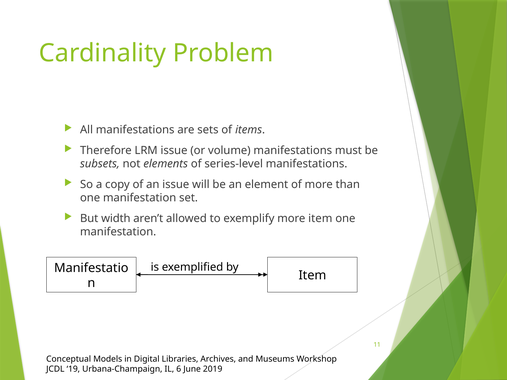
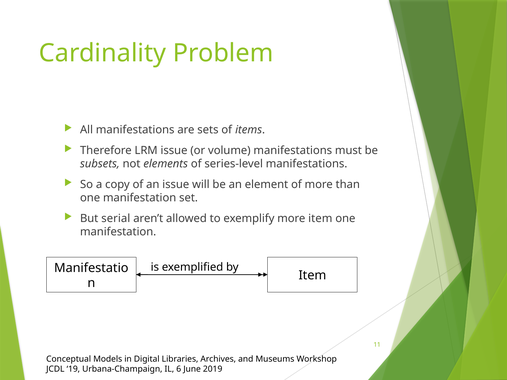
width: width -> serial (116, 219)
